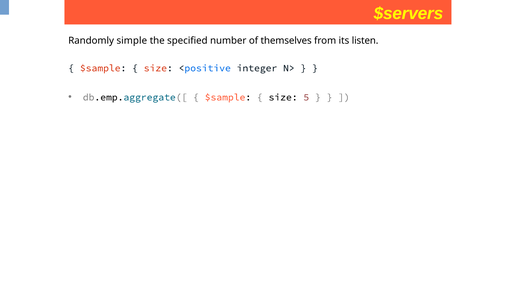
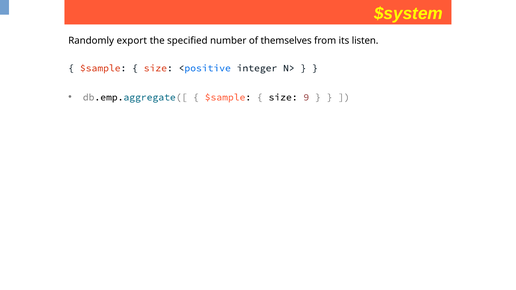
$servers: $servers -> $system (408, 13)
simple: simple -> export (132, 41)
5: 5 -> 9 (306, 97)
